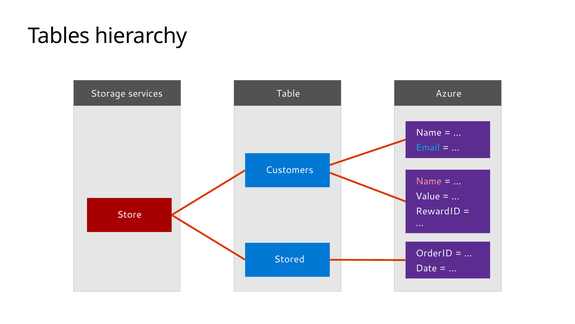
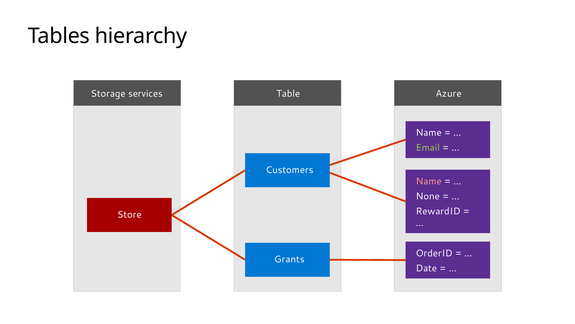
Email colour: light blue -> light green (428, 148)
Value: Value -> None (428, 196)
Stored: Stored -> Grants (289, 259)
